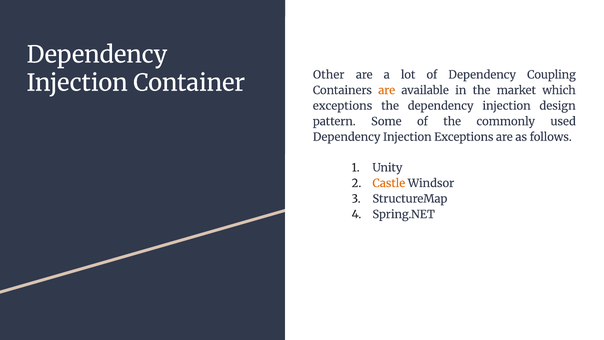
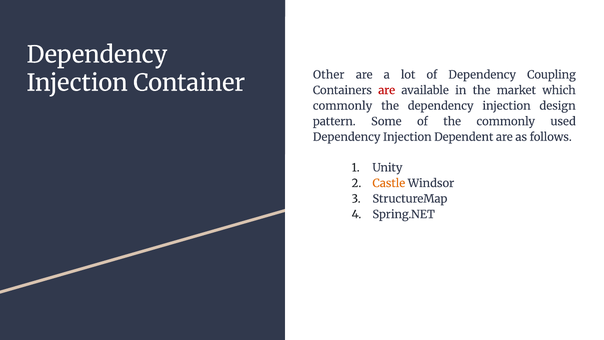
are colour: orange -> red (387, 90)
exceptions: exceptions -> commonly (343, 106)
Injection Exceptions: Exceptions -> Dependent (464, 137)
